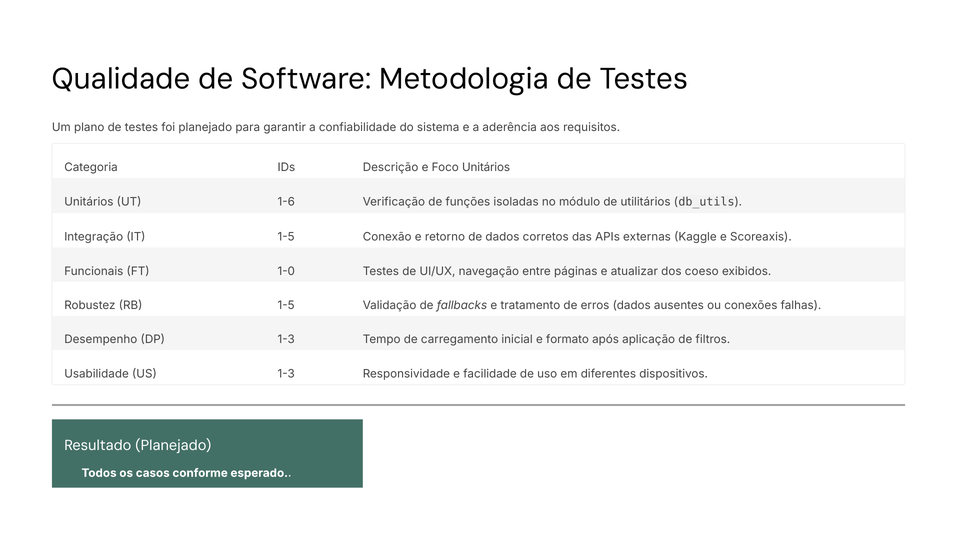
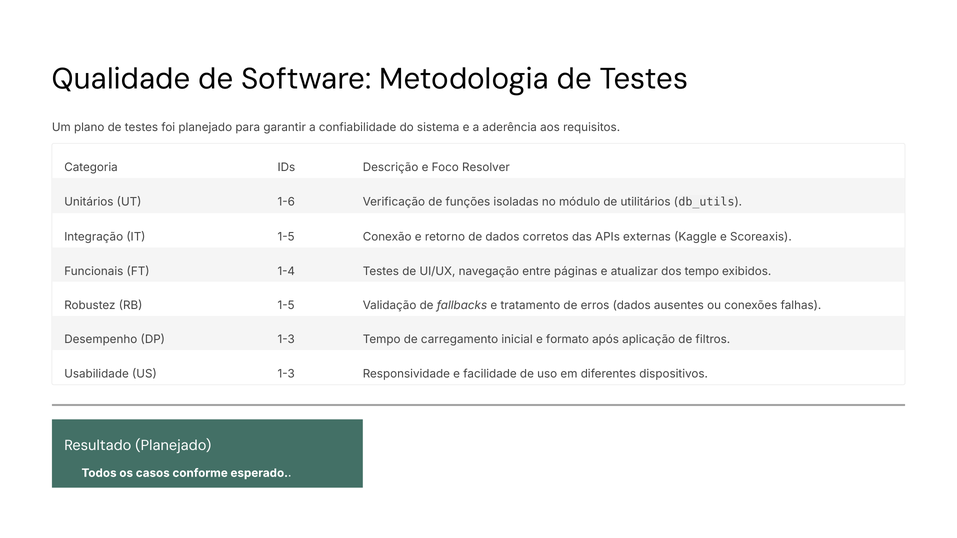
Foco Unitários: Unitários -> Resolver (486, 168)
1-0: 1-0 -> 1-4 (286, 271)
dos coeso: coeso -> tempo (702, 271)
